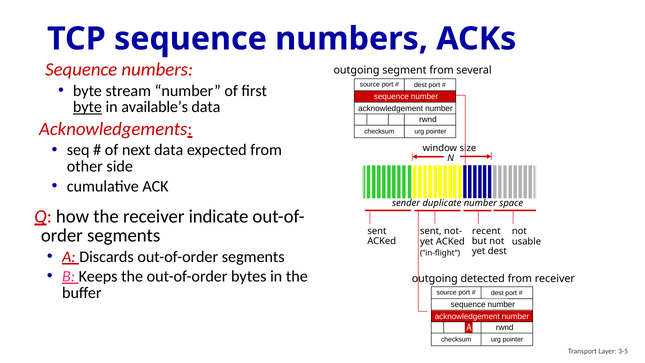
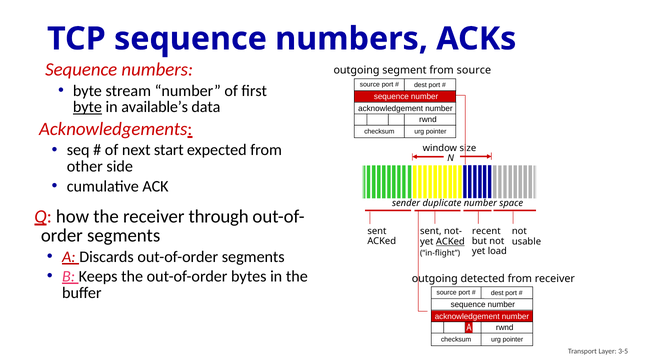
from several: several -> source (474, 70)
next data: data -> start (169, 150)
indicate: indicate -> through (219, 216)
ACKed underline: none -> present (450, 241)
yet dest: dest -> load (497, 251)
